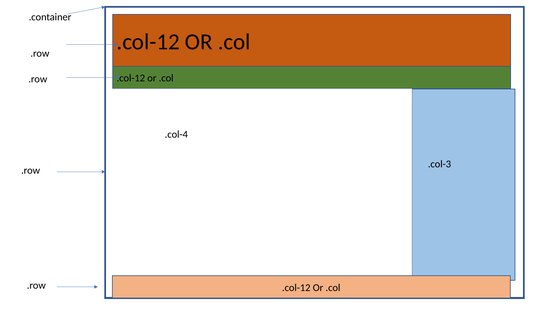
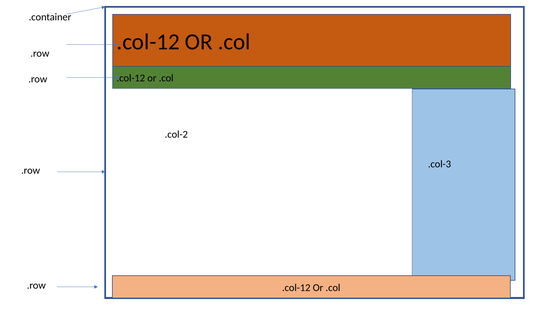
.col-4: .col-4 -> .col-2 (176, 134)
